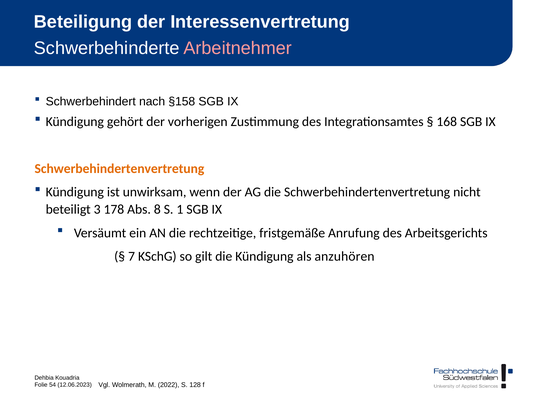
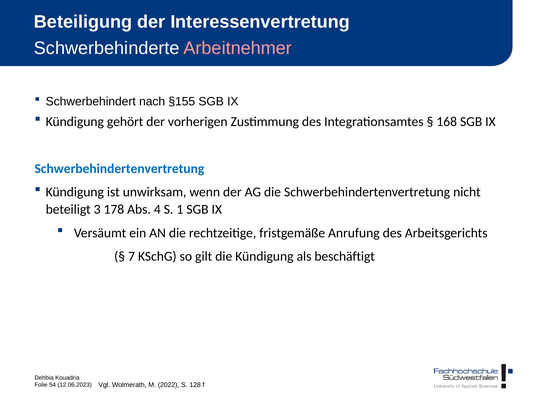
§158: §158 -> §155 (182, 101)
Schwerbehindertenvertretung colour: orange -> blue (119, 168)
8: 8 -> 4 (157, 209)
anzuhören: anzuhören -> beschäftigt (345, 256)
